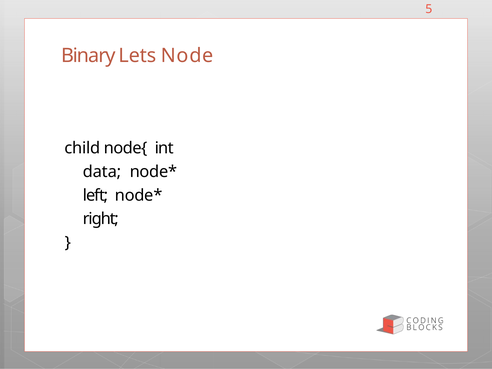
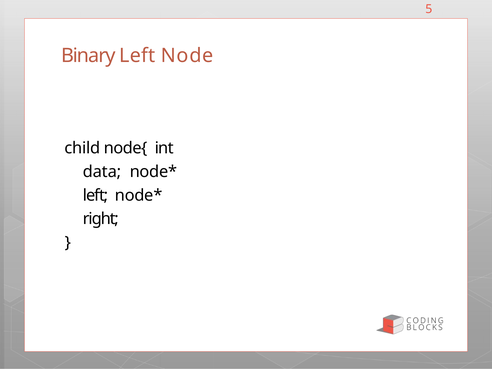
Binary Lets: Lets -> Left (137, 56)
